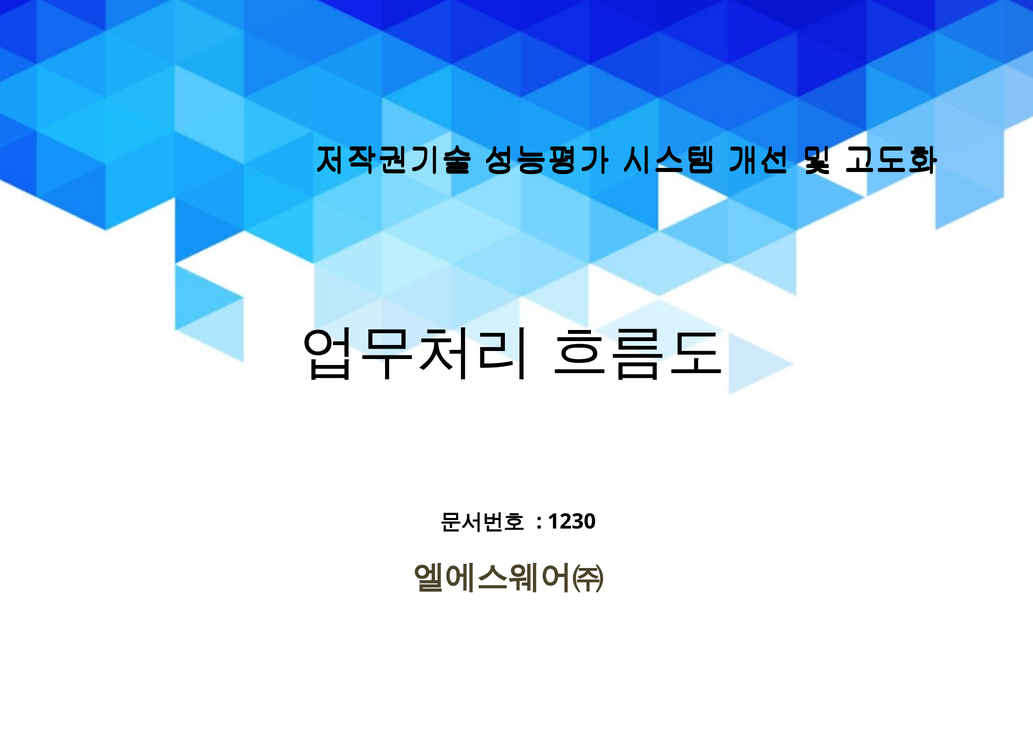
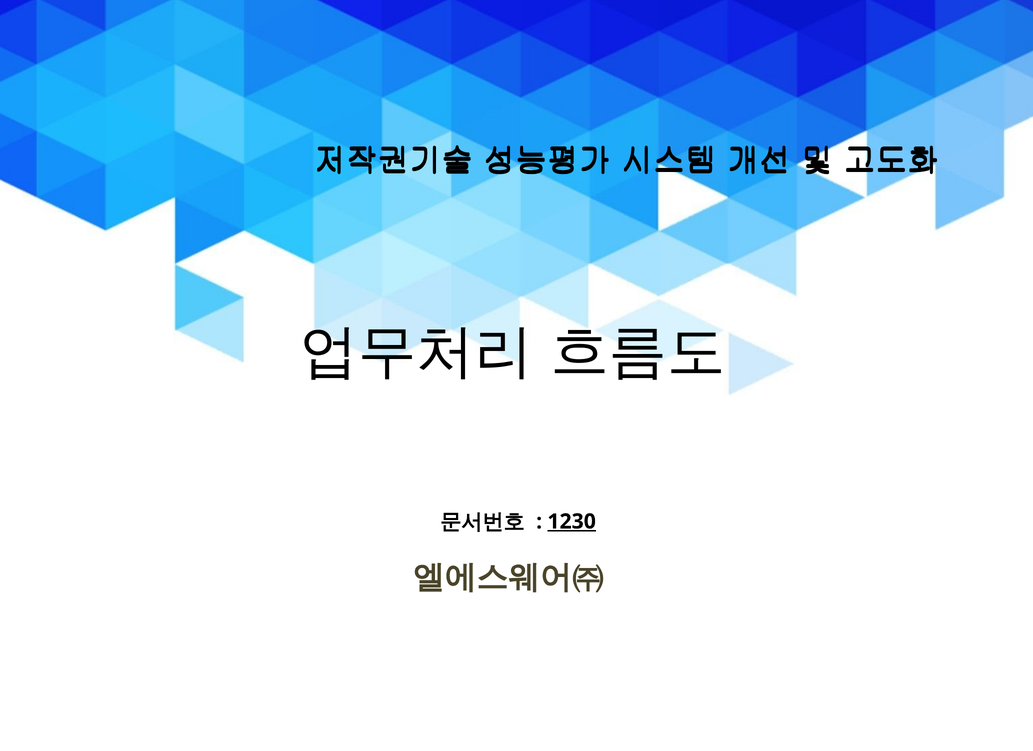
1230 underline: none -> present (572, 521)
